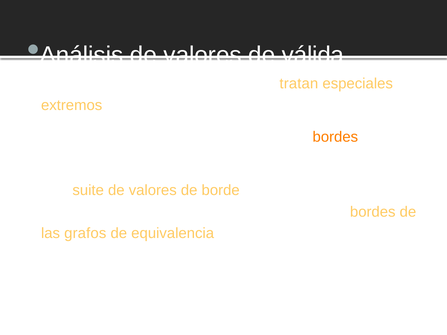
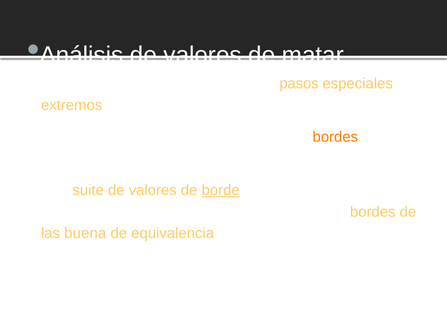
válida: válida -> matar (313, 55)
tratan: tratan -> pasos (299, 84)
borde underline: none -> present (221, 190)
grafos: grafos -> buena (85, 233)
